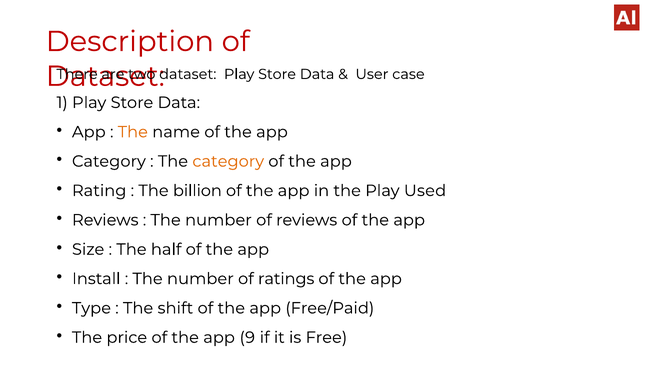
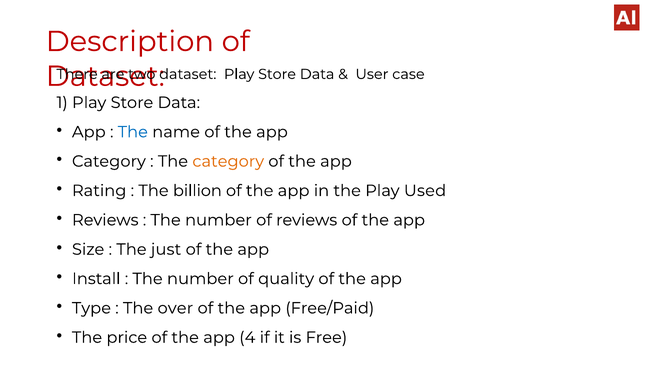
The colour: orange -> blue (133, 132)
half: half -> just (166, 250)
ratings: ratings -> quality (286, 279)
shift: shift -> over (175, 308)
9: 9 -> 4 (247, 338)
